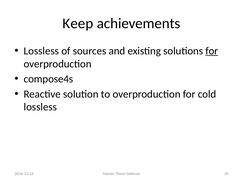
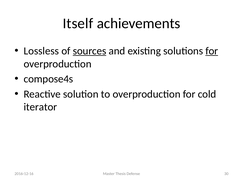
Keep: Keep -> Itself (78, 24)
sources underline: none -> present (90, 51)
lossless: lossless -> iterator (40, 107)
